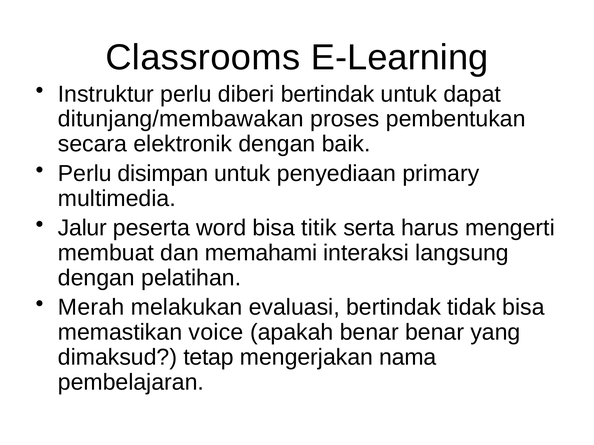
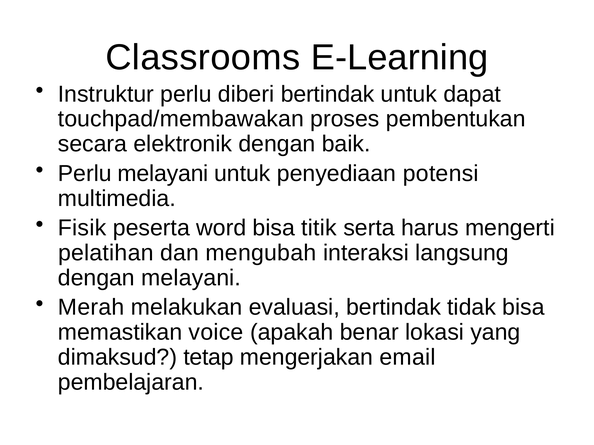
ditunjang/membawakan: ditunjang/membawakan -> touchpad/membawakan (181, 119)
Perlu disimpan: disimpan -> melayani (163, 174)
primary: primary -> potensi (441, 174)
Jalur: Jalur -> Fisik (82, 228)
membuat: membuat -> pelatihan (106, 253)
memahami: memahami -> mengubah (261, 253)
dengan pelatihan: pelatihan -> melayani (191, 278)
benar benar: benar -> lokasi (435, 333)
nama: nama -> email (408, 358)
